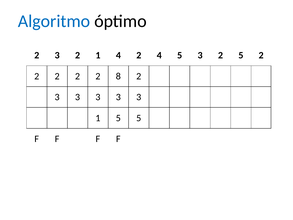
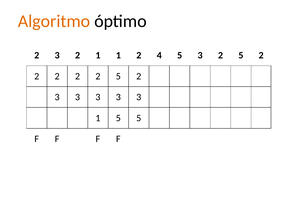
Algoritmo colour: blue -> orange (54, 21)
1 4: 4 -> 1 (118, 55)
2 2 8: 8 -> 5 (118, 76)
